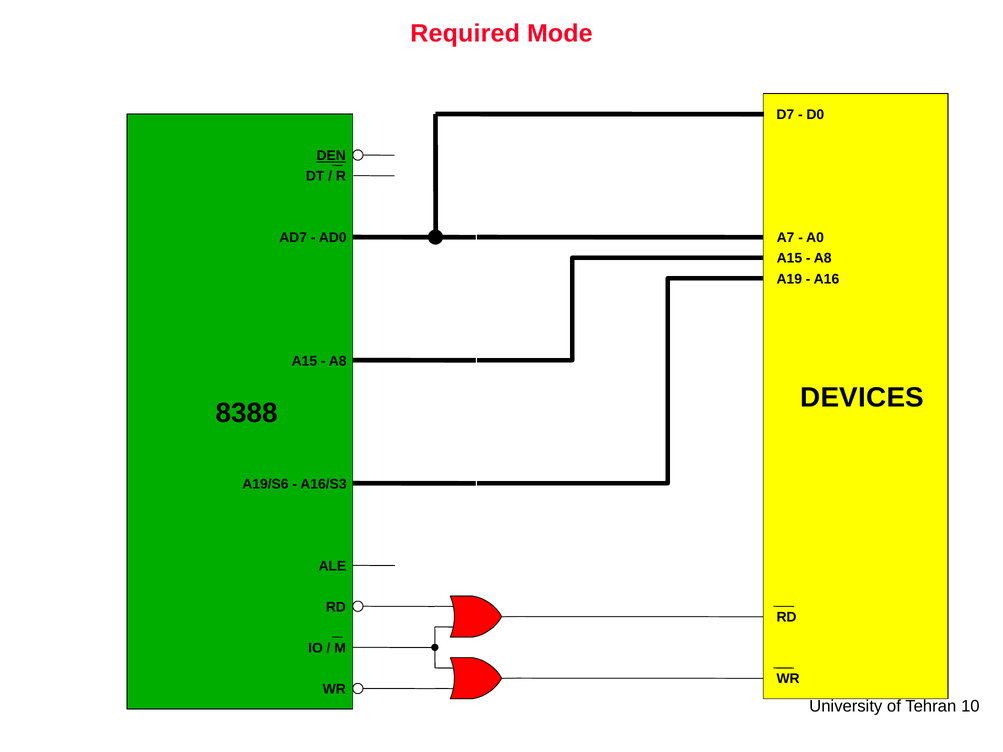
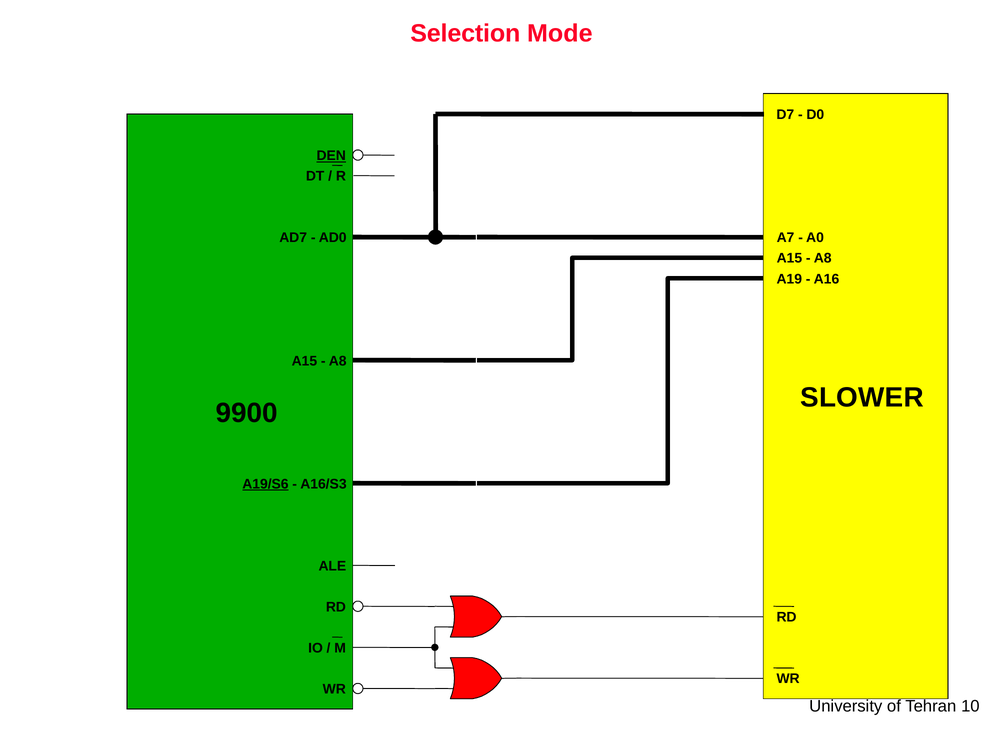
Required: Required -> Selection (465, 33)
DEVICES: DEVICES -> SLOWER (862, 398)
8388: 8388 -> 9900 (247, 413)
A19/S6 underline: none -> present (265, 484)
